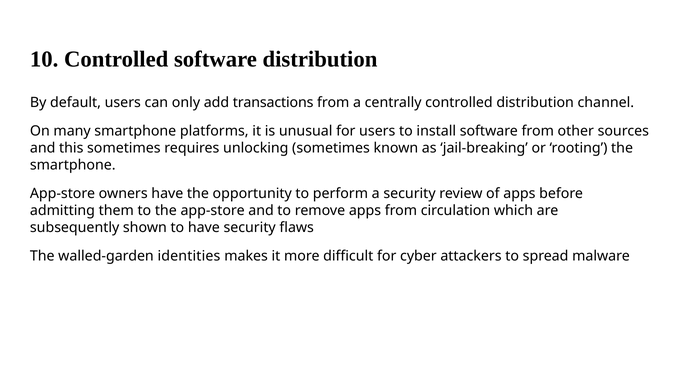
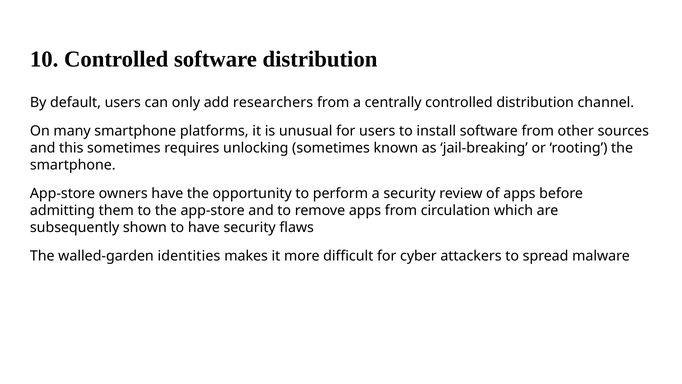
transactions: transactions -> researchers (273, 102)
